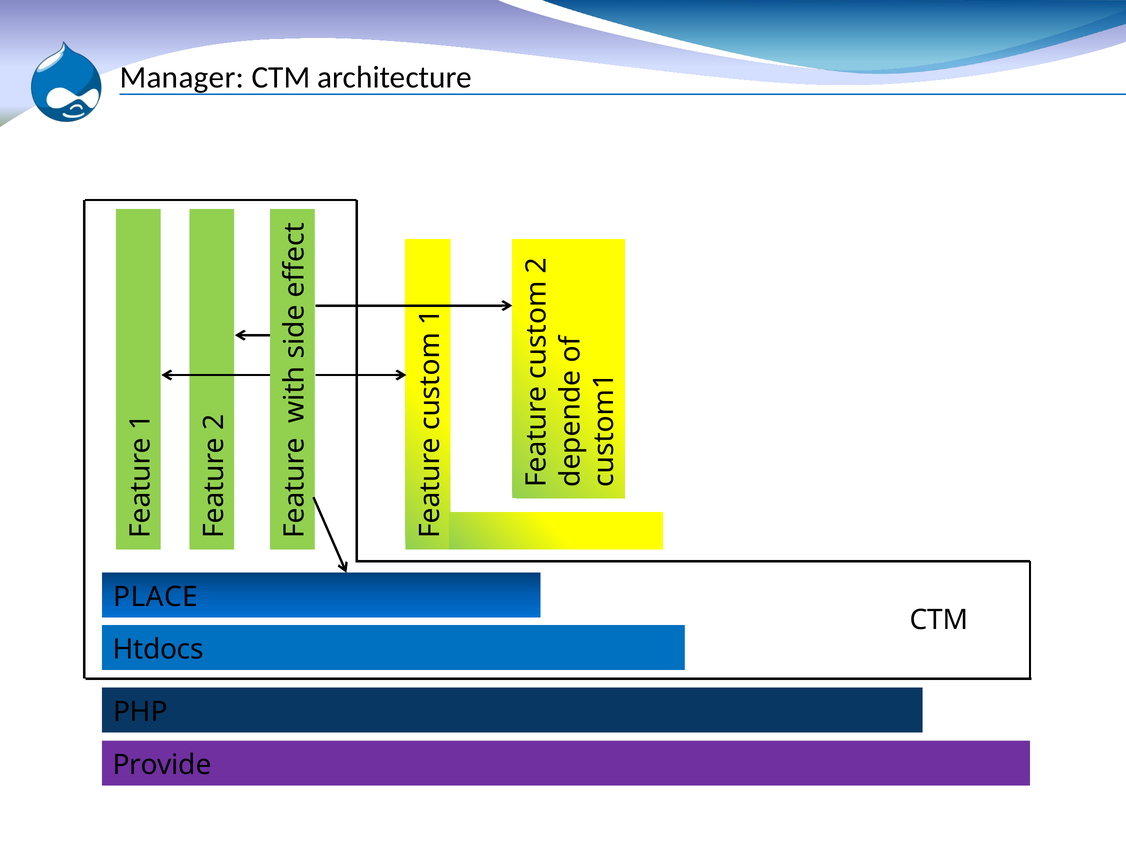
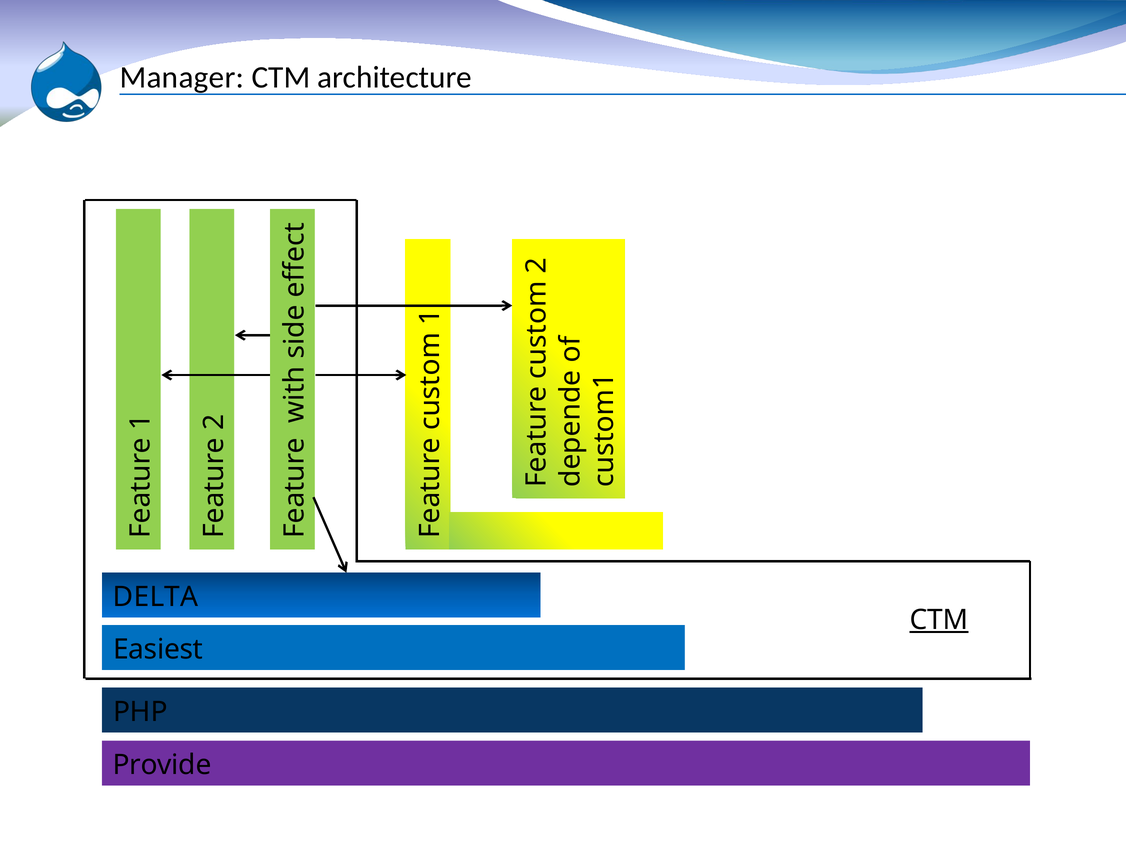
PLACE: PLACE -> DELTA (156, 597)
CTM underline: none -> present (939, 619)
Htdocs: Htdocs -> Easiest (158, 649)
